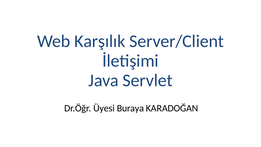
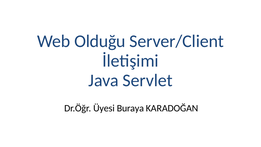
Karşılık: Karşılık -> Olduğu (100, 41)
